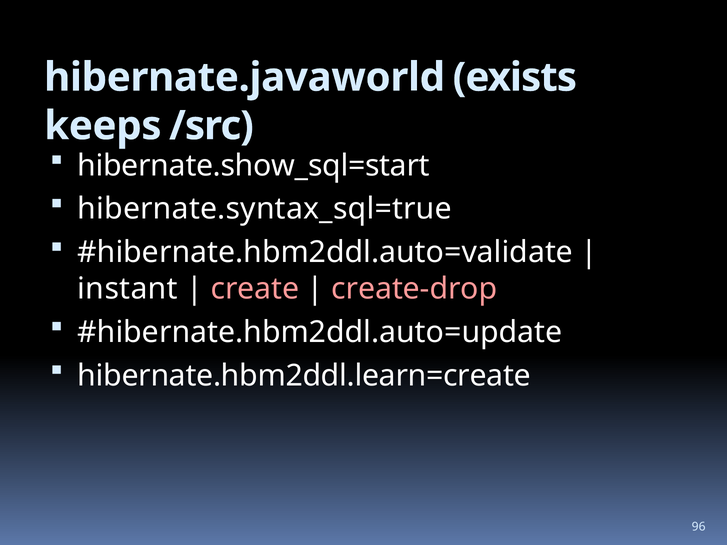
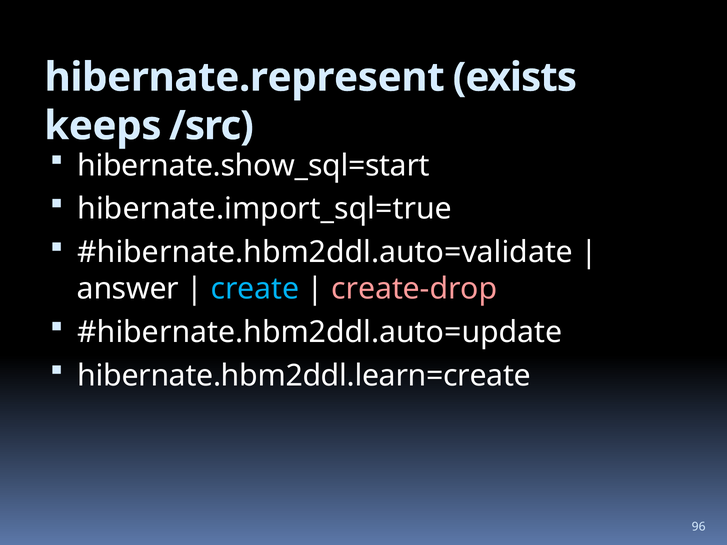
hibernate.javaworld: hibernate.javaworld -> hibernate.represent (245, 77)
hibernate.syntax_sql=true: hibernate.syntax_sql=true -> hibernate.import_sql=true (265, 209)
instant: instant -> answer (128, 289)
create colour: pink -> light blue (255, 289)
